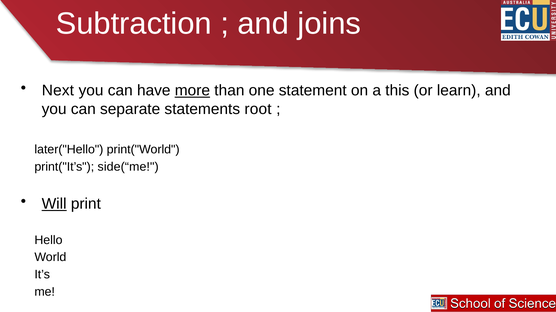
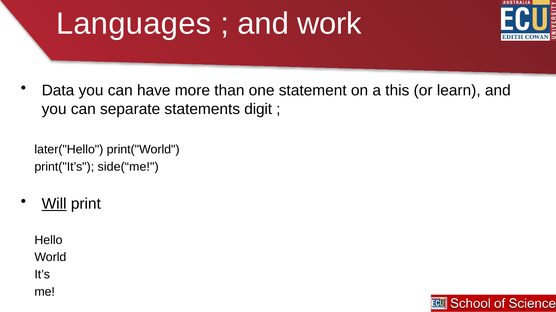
Subtraction: Subtraction -> Languages (134, 24)
joins: joins -> work (329, 24)
Next: Next -> Data (58, 91)
more underline: present -> none (192, 91)
root: root -> digit (258, 109)
